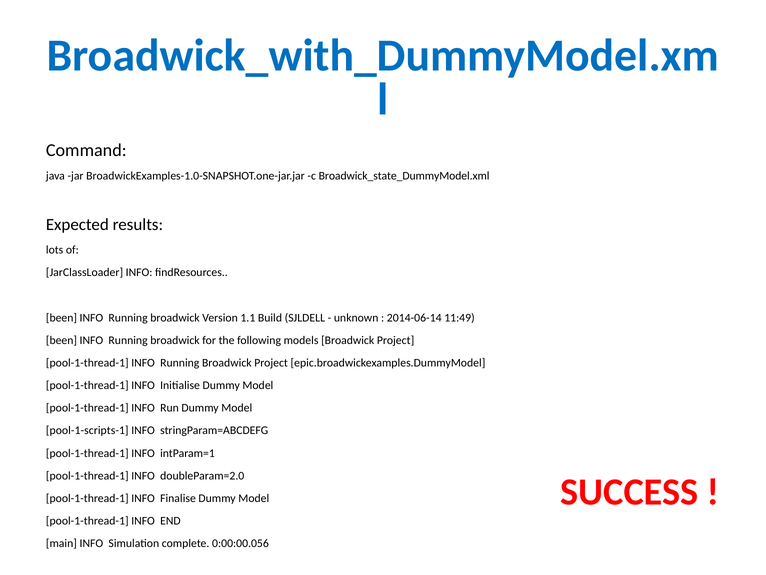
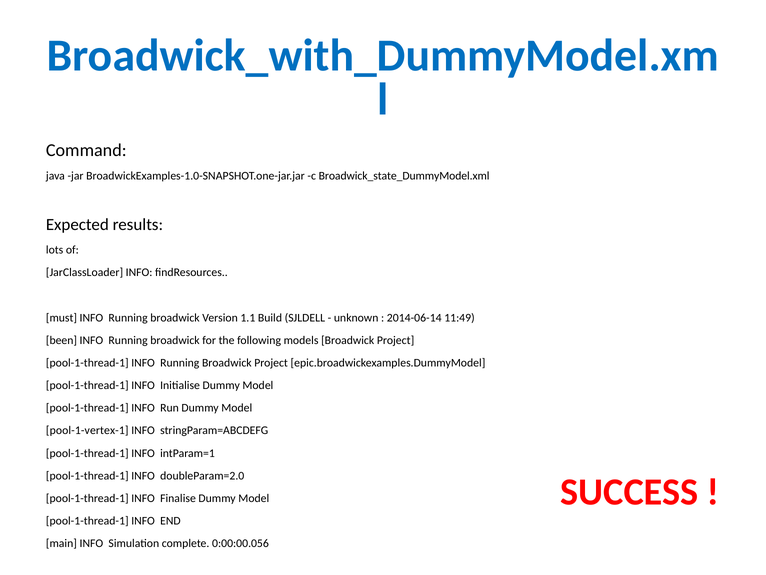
been: been -> must (61, 317)
pool-1-scripts-1: pool-1-scripts-1 -> pool-1-vertex-1 (87, 430)
